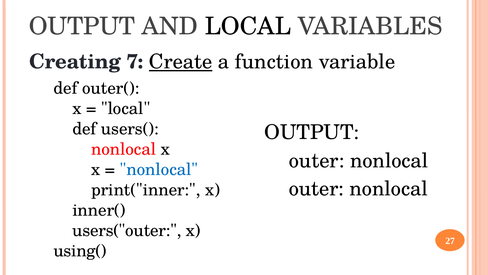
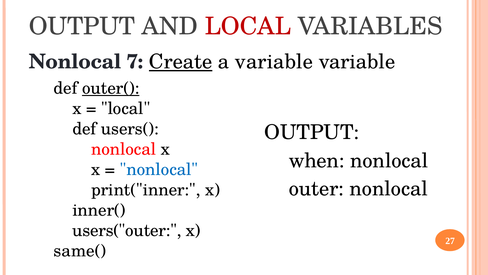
LOCAL colour: black -> red (248, 27)
Creating: Creating -> Nonlocal (75, 62)
a function: function -> variable (274, 62)
outer( underline: none -> present (111, 88)
outer: outer -> when (317, 160)
using(: using( -> same( (80, 251)
